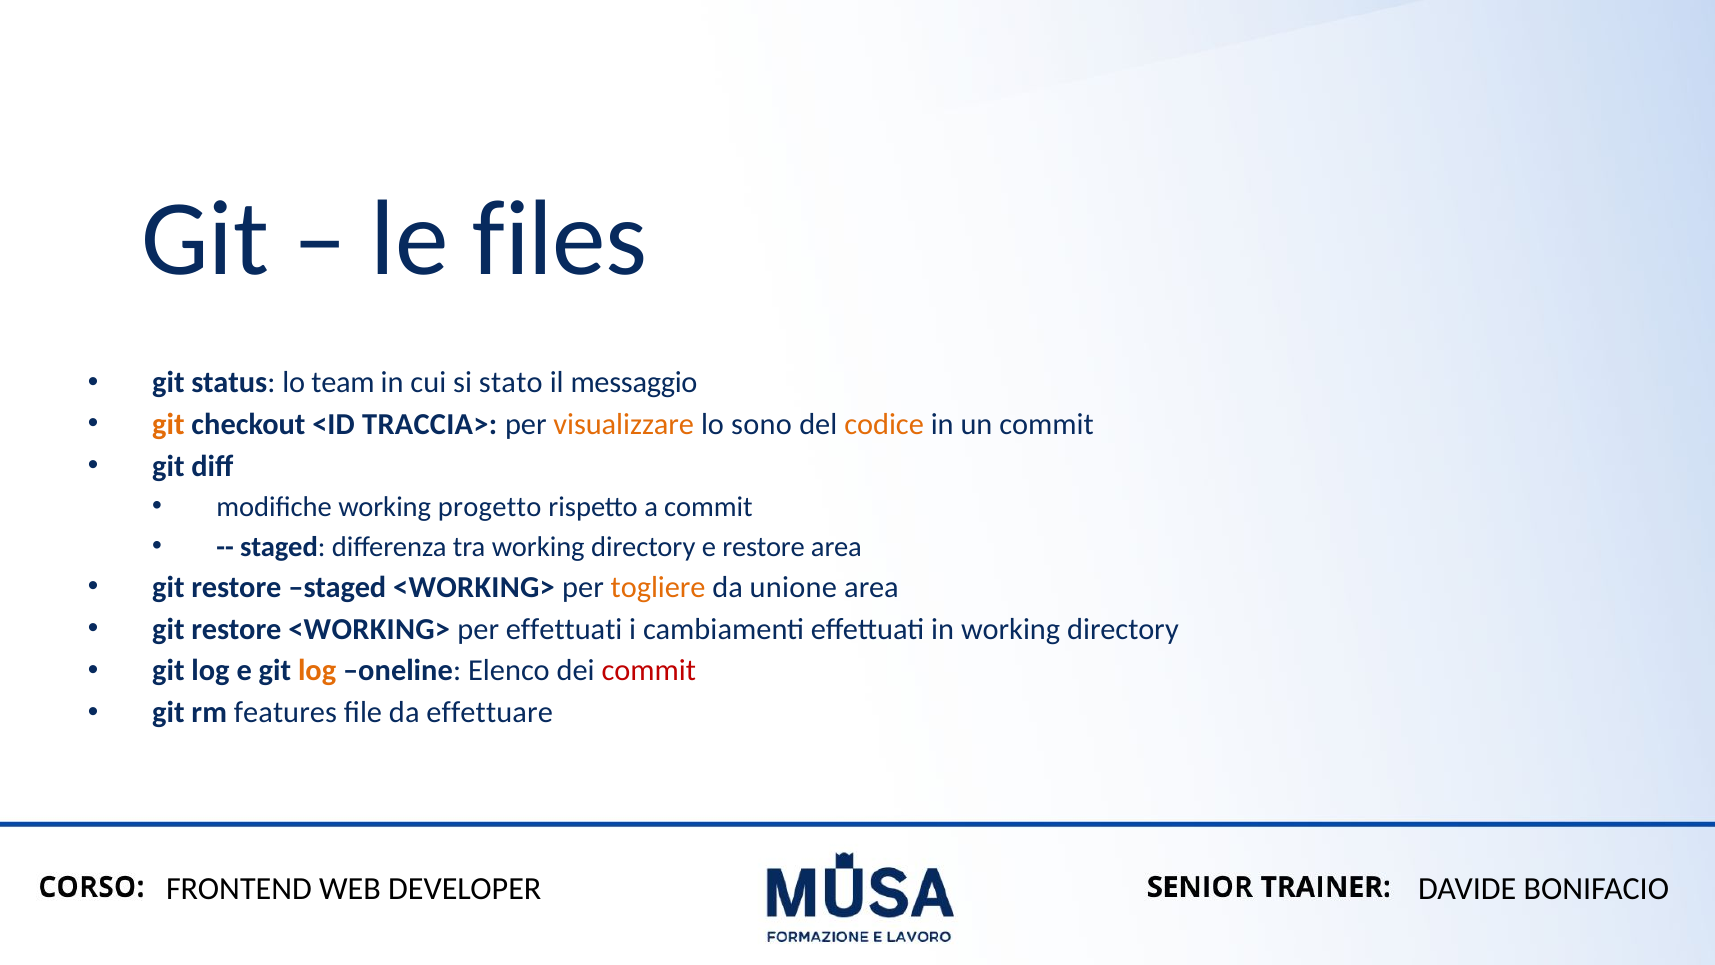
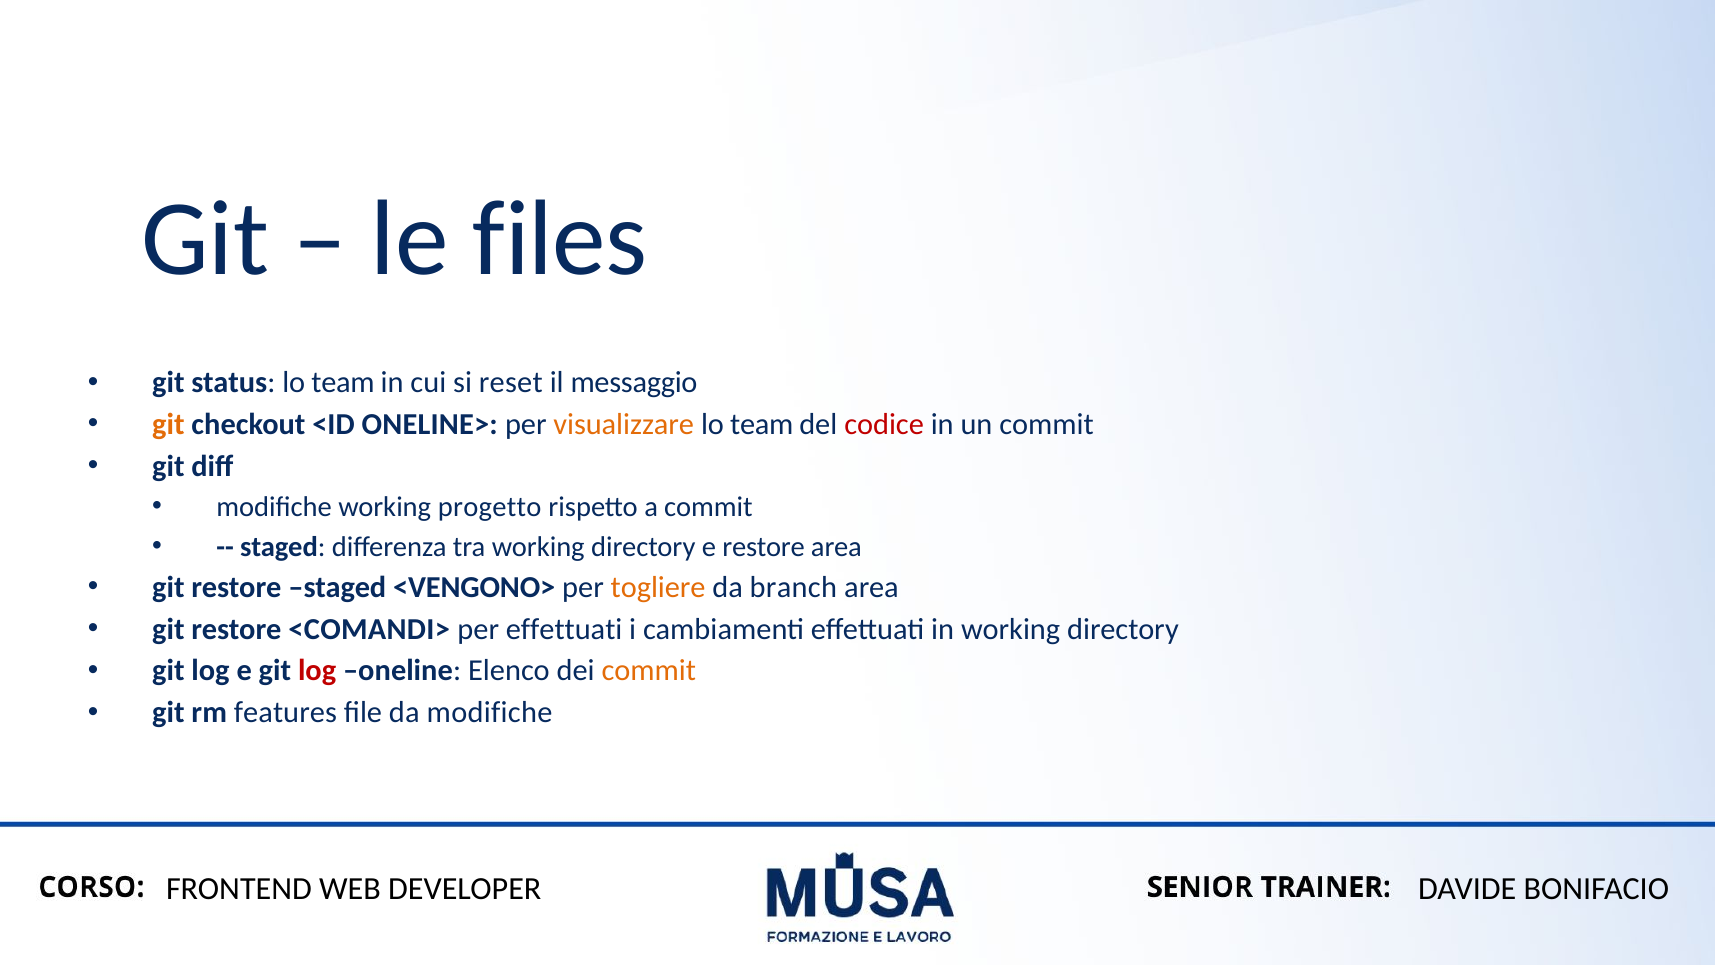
stato: stato -> reset (511, 382)
TRACCIA>: TRACCIA> -> ONELINE> (430, 424)
sono: sono -> team (762, 424)
codice colour: orange -> red (884, 424)
staged <WORKING>: <WORKING> -> <VENGONO> (474, 587)
unione: unione -> branch (793, 587)
restore <WORKING>: <WORKING> -> <COMANDI> (369, 629)
log colour: orange -> red (317, 671)
commit colour: red -> orange (649, 671)
da effettuare: effettuare -> modifiche (490, 712)
